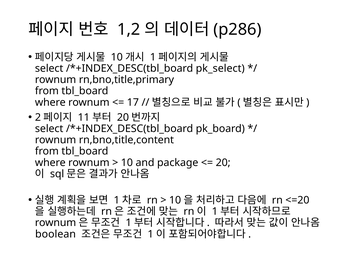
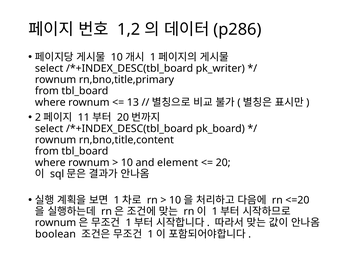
pk_select: pk_select -> pk_writer (220, 68)
17: 17 -> 13 (133, 102)
package: package -> element (178, 163)
